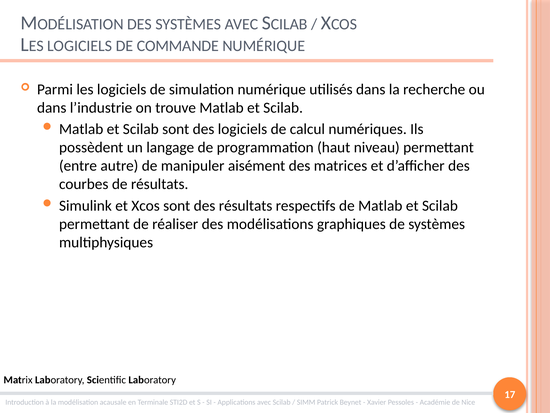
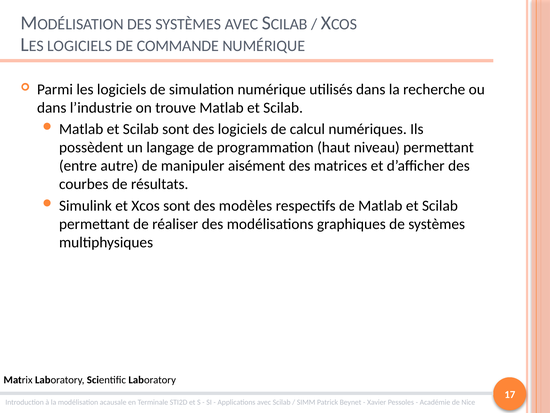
des résultats: résultats -> modèles (246, 205)
